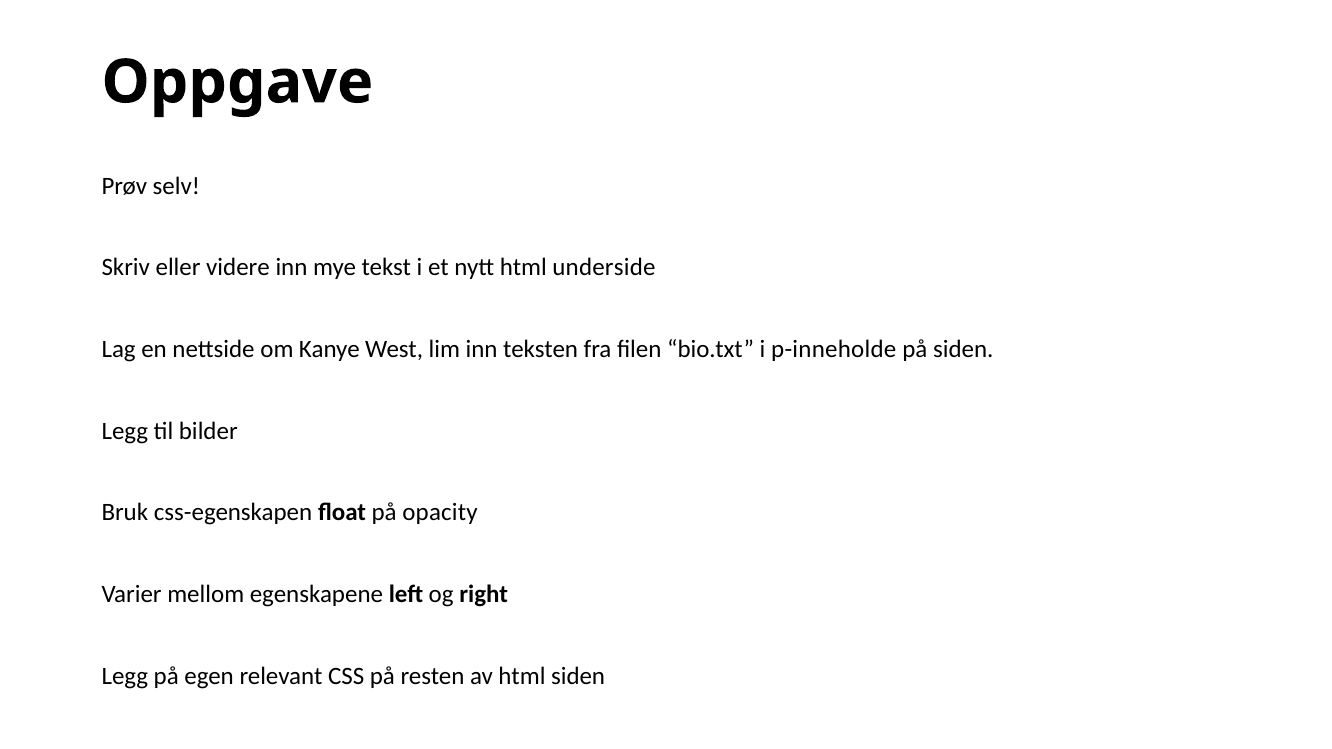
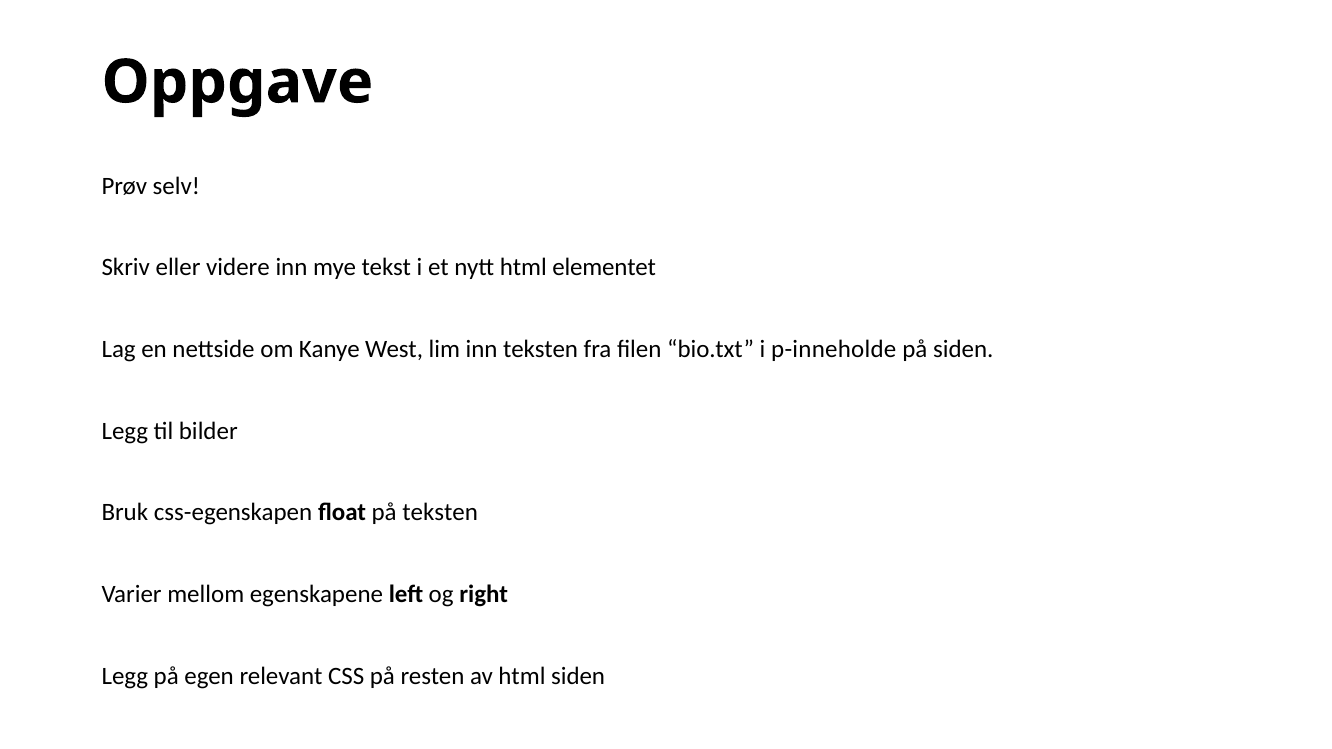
underside: underside -> elementet (604, 268)
på opacity: opacity -> teksten (440, 513)
